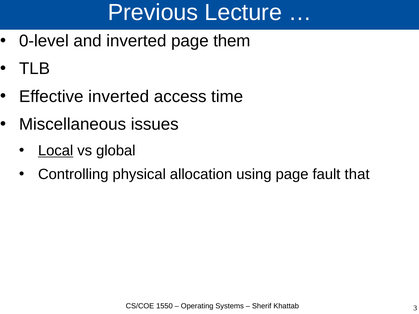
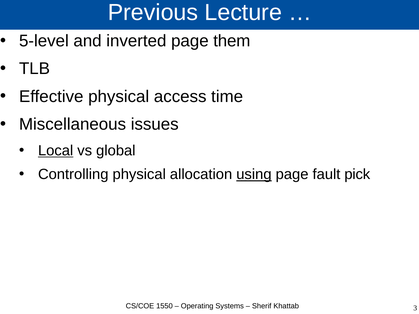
0-level: 0-level -> 5-level (44, 41)
Effective inverted: inverted -> physical (119, 97)
using underline: none -> present (254, 175)
that: that -> pick (357, 175)
